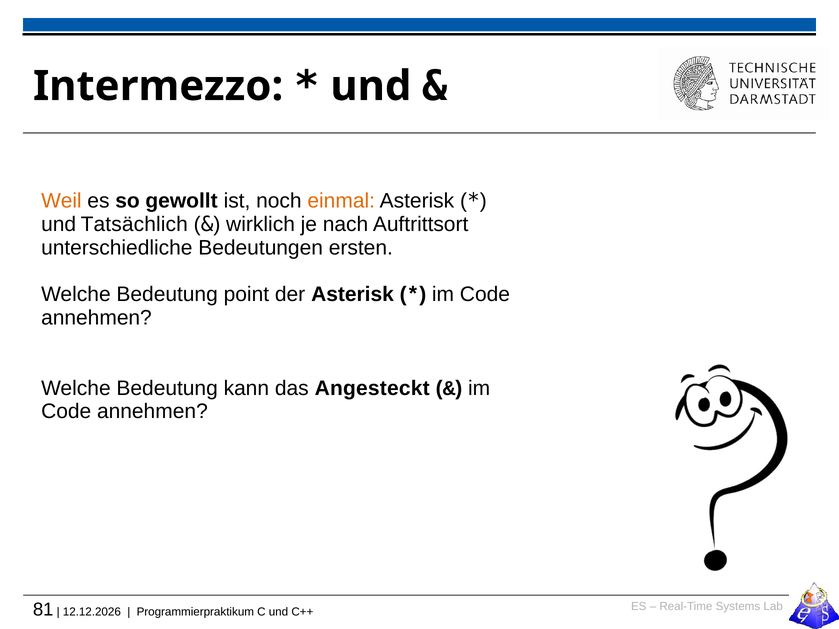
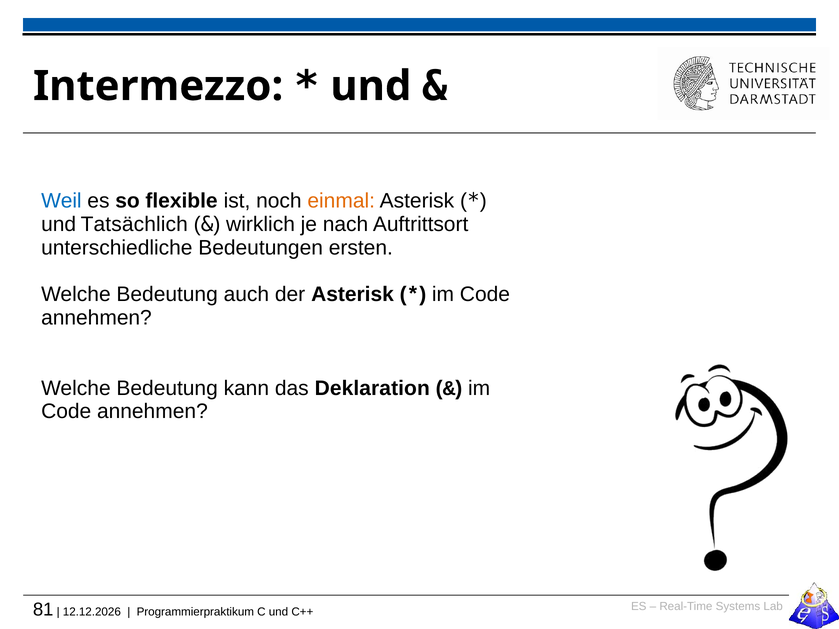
Weil colour: orange -> blue (61, 201)
gewollt: gewollt -> flexible (182, 201)
point: point -> auch (246, 295)
Angesteckt: Angesteckt -> Deklaration (372, 388)
